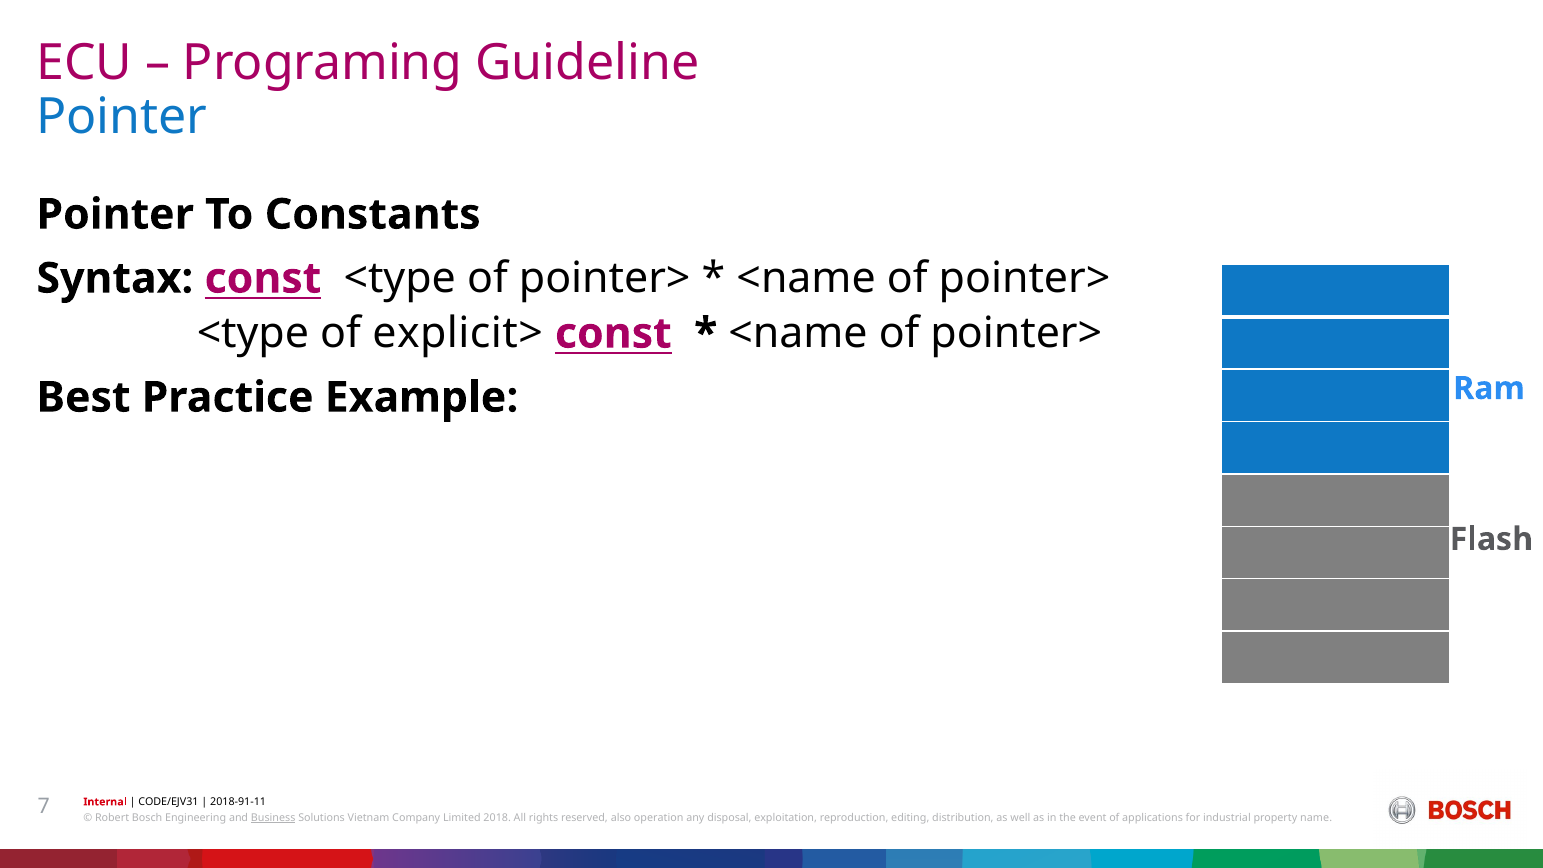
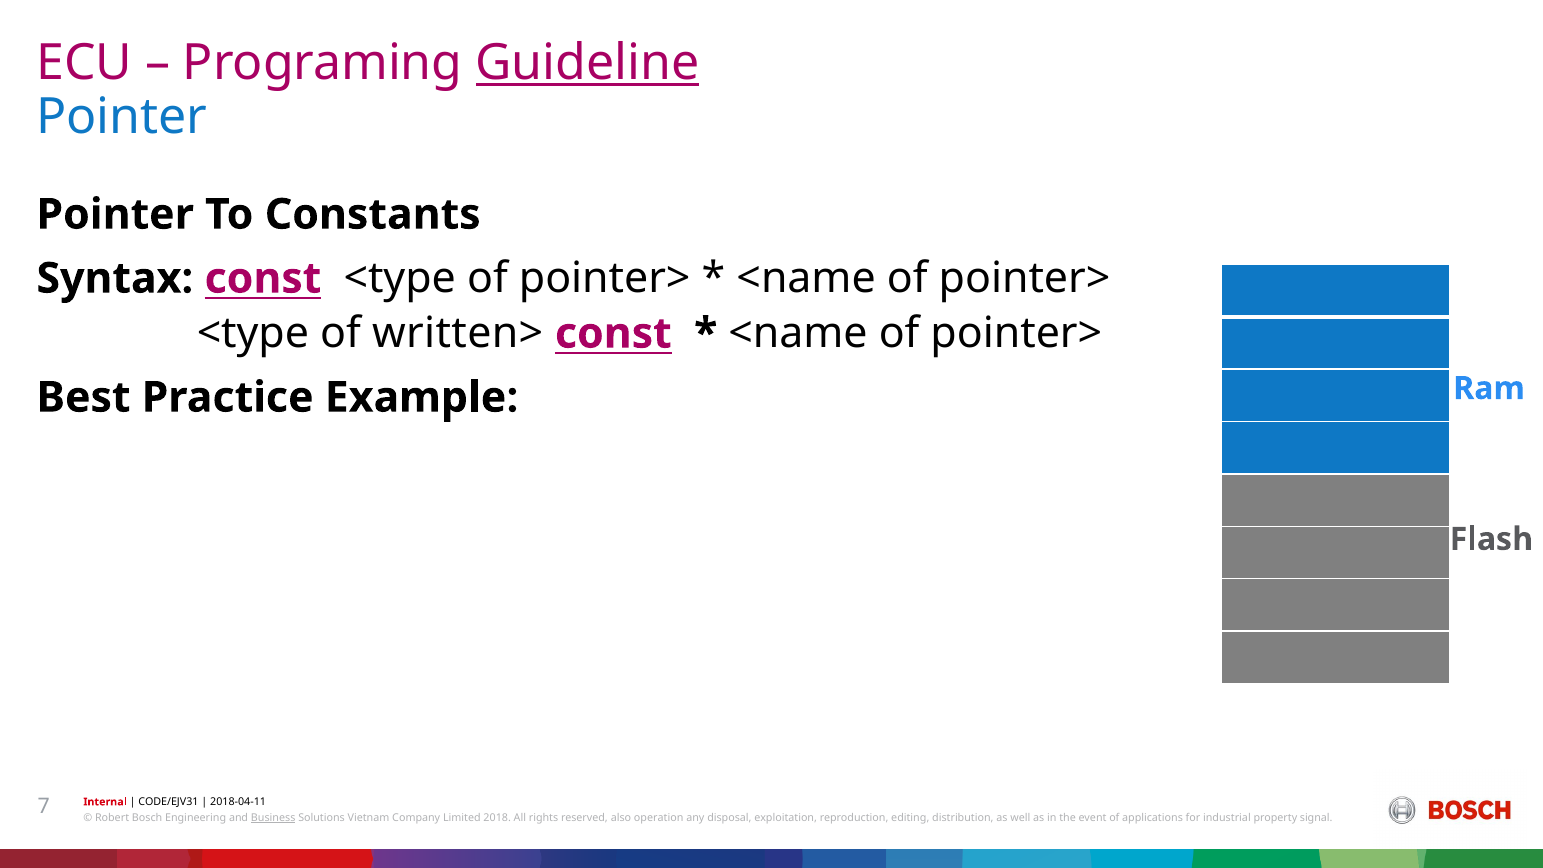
Guideline underline: none -> present (588, 63)
explicit>: explicit> -> written> (458, 334)
2018-91-11: 2018-91-11 -> 2018-04-11 (238, 802)
name: name -> signal (1316, 818)
